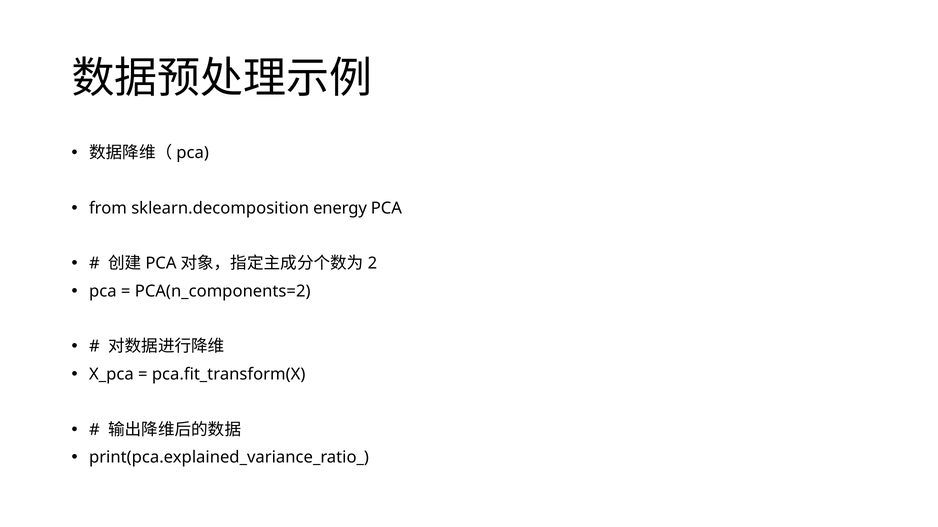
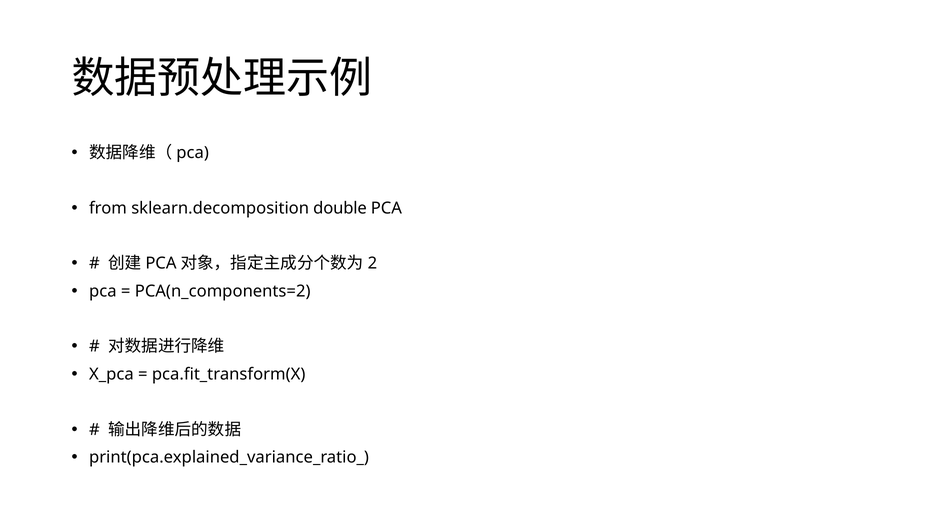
energy: energy -> double (340, 208)
